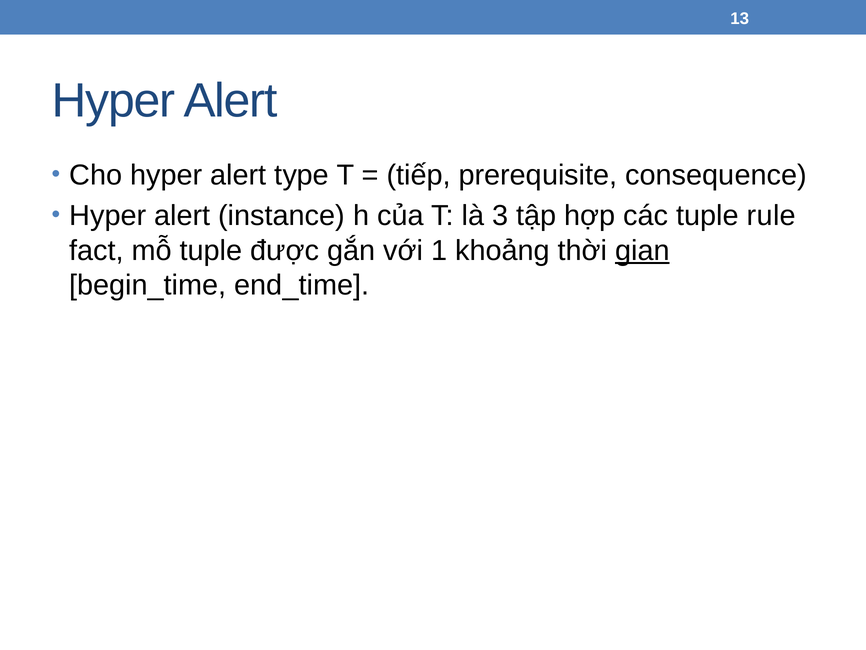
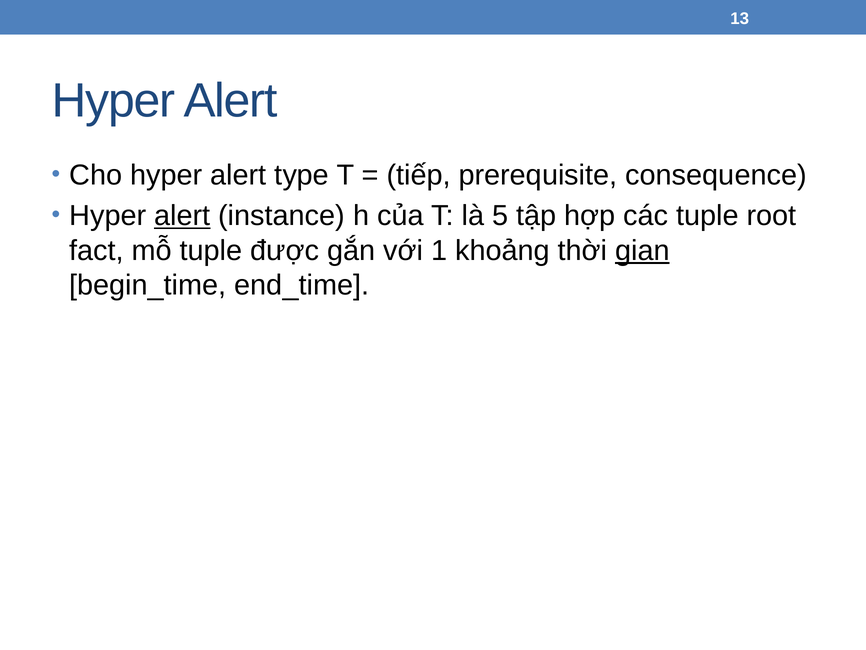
alert underline: none -> present (182, 216)
3: 3 -> 5 (500, 216)
rule: rule -> root (772, 216)
